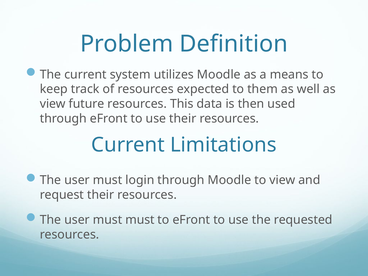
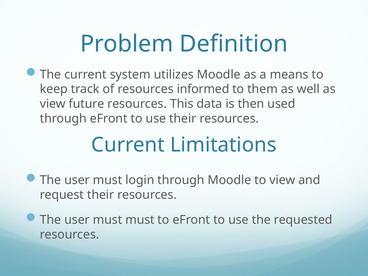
expected: expected -> informed (203, 89)
